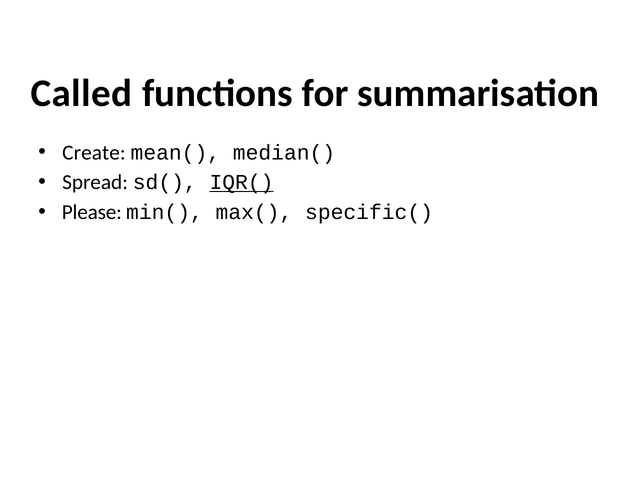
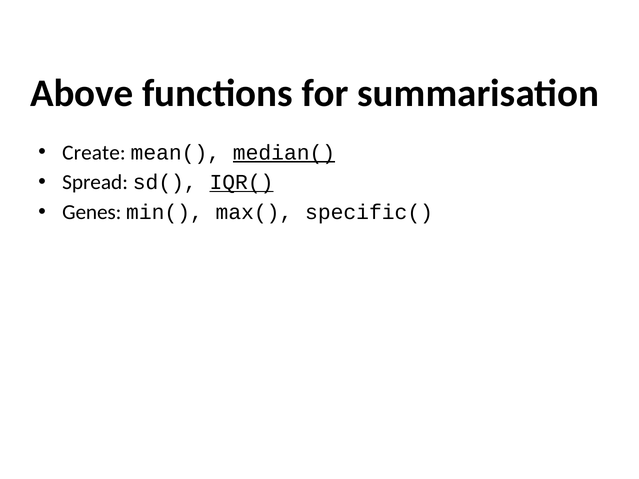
Called: Called -> Above (82, 94)
median( underline: none -> present (284, 153)
Please: Please -> Genes (92, 212)
